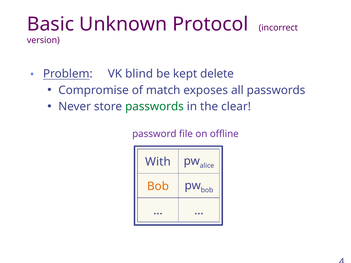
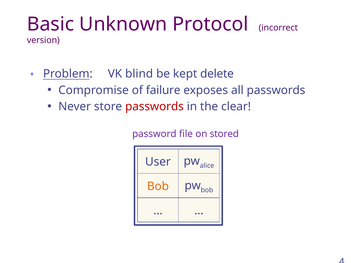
match: match -> failure (163, 90)
passwords colour: green -> red (154, 107)
offline: offline -> stored (224, 134)
With: With -> User (158, 162)
